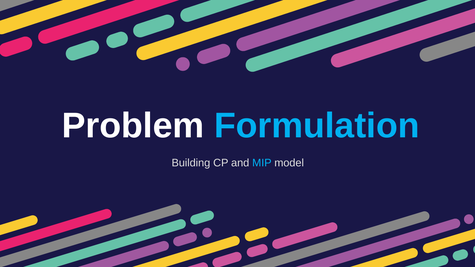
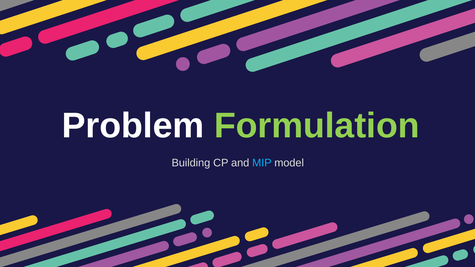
Formulation colour: light blue -> light green (317, 126)
